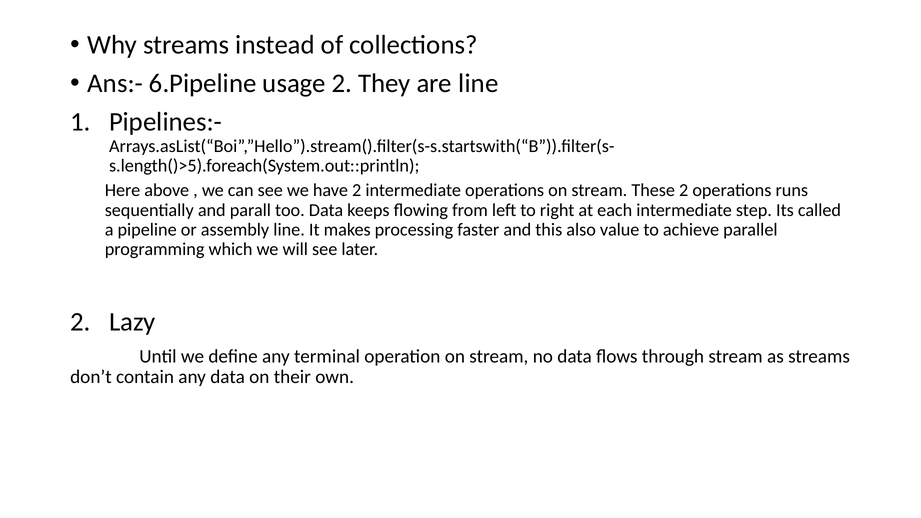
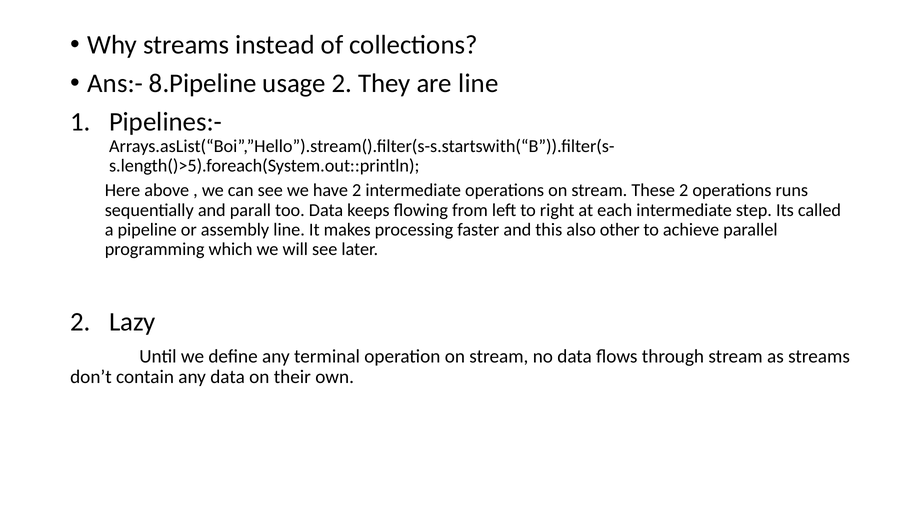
6.Pipeline: 6.Pipeline -> 8.Pipeline (203, 83)
value: value -> other (620, 230)
